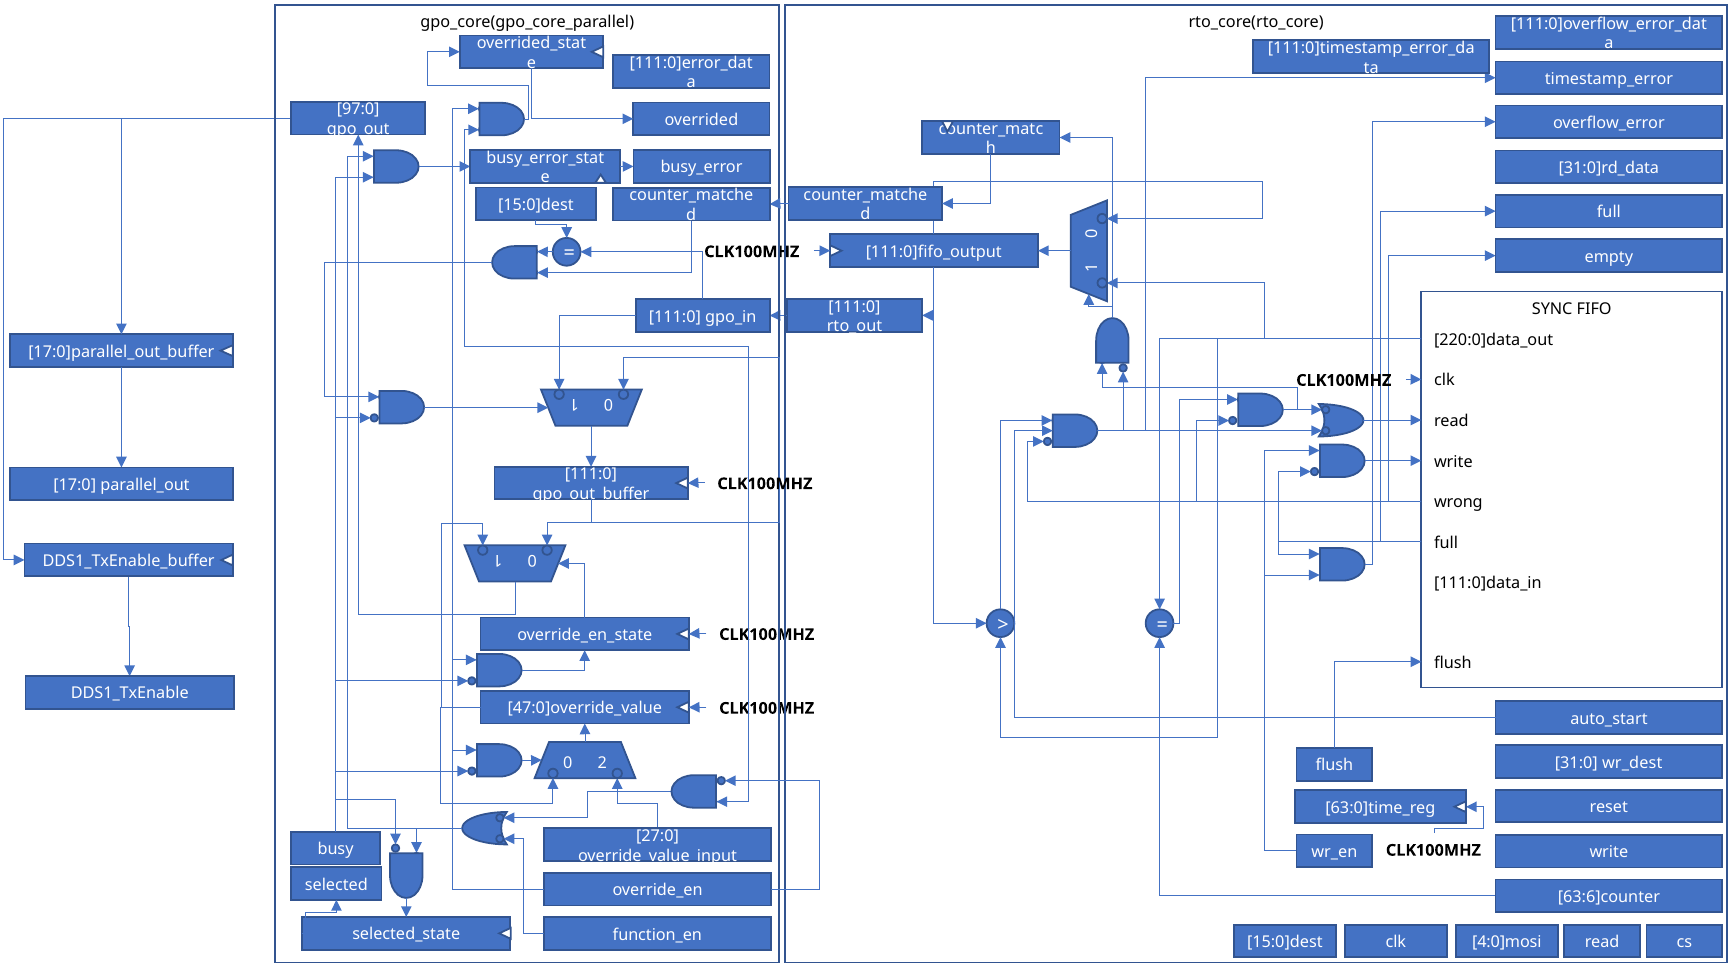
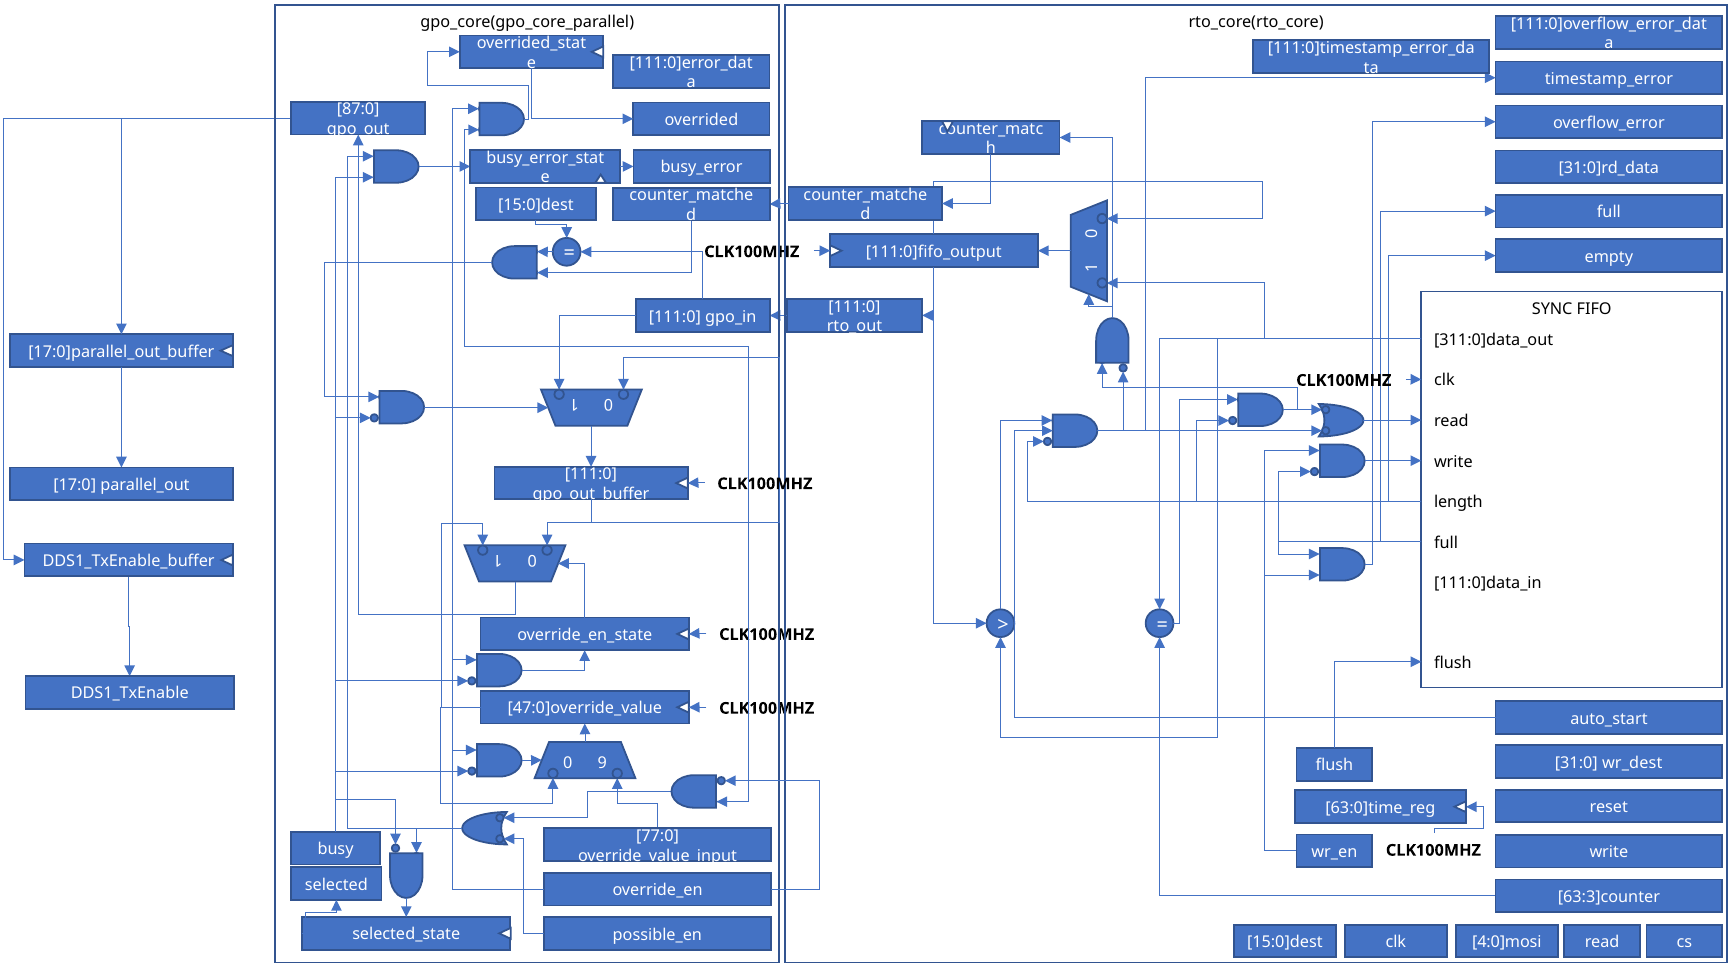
97:0: 97:0 -> 87:0 (358, 109)
220:0]data_out: 220:0]data_out -> 311:0]data_out (1494, 340)
wrong: wrong -> length (1458, 502)
2: 2 -> 9 (602, 763)
27:0: 27:0 -> 77:0 (657, 836)
63:6]counter: 63:6]counter -> 63:3]counter (1609, 897)
function_en: function_en -> possible_en (657, 935)
